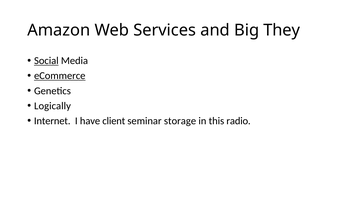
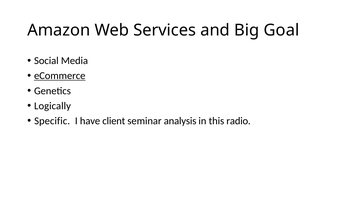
They: They -> Goal (282, 30)
Social underline: present -> none (46, 61)
Internet: Internet -> Specific (52, 121)
storage: storage -> analysis (180, 121)
